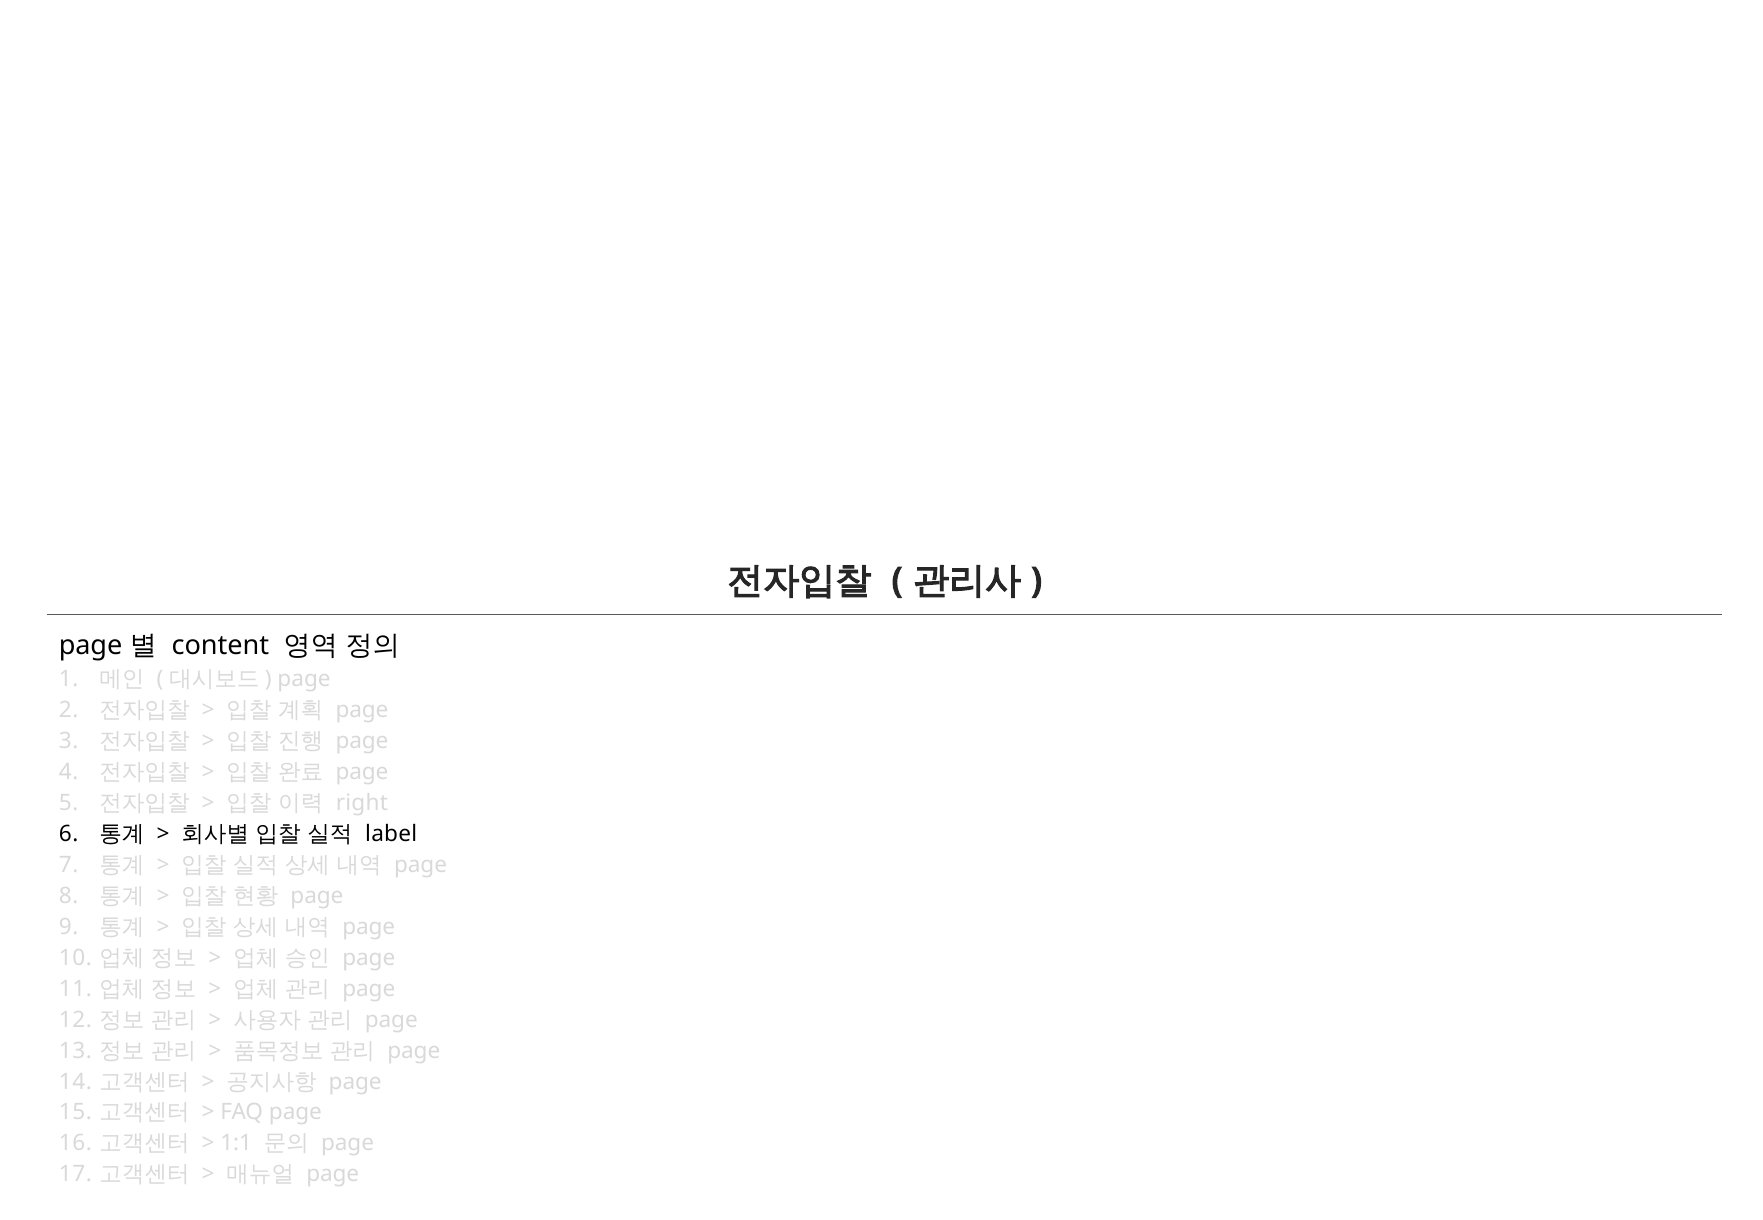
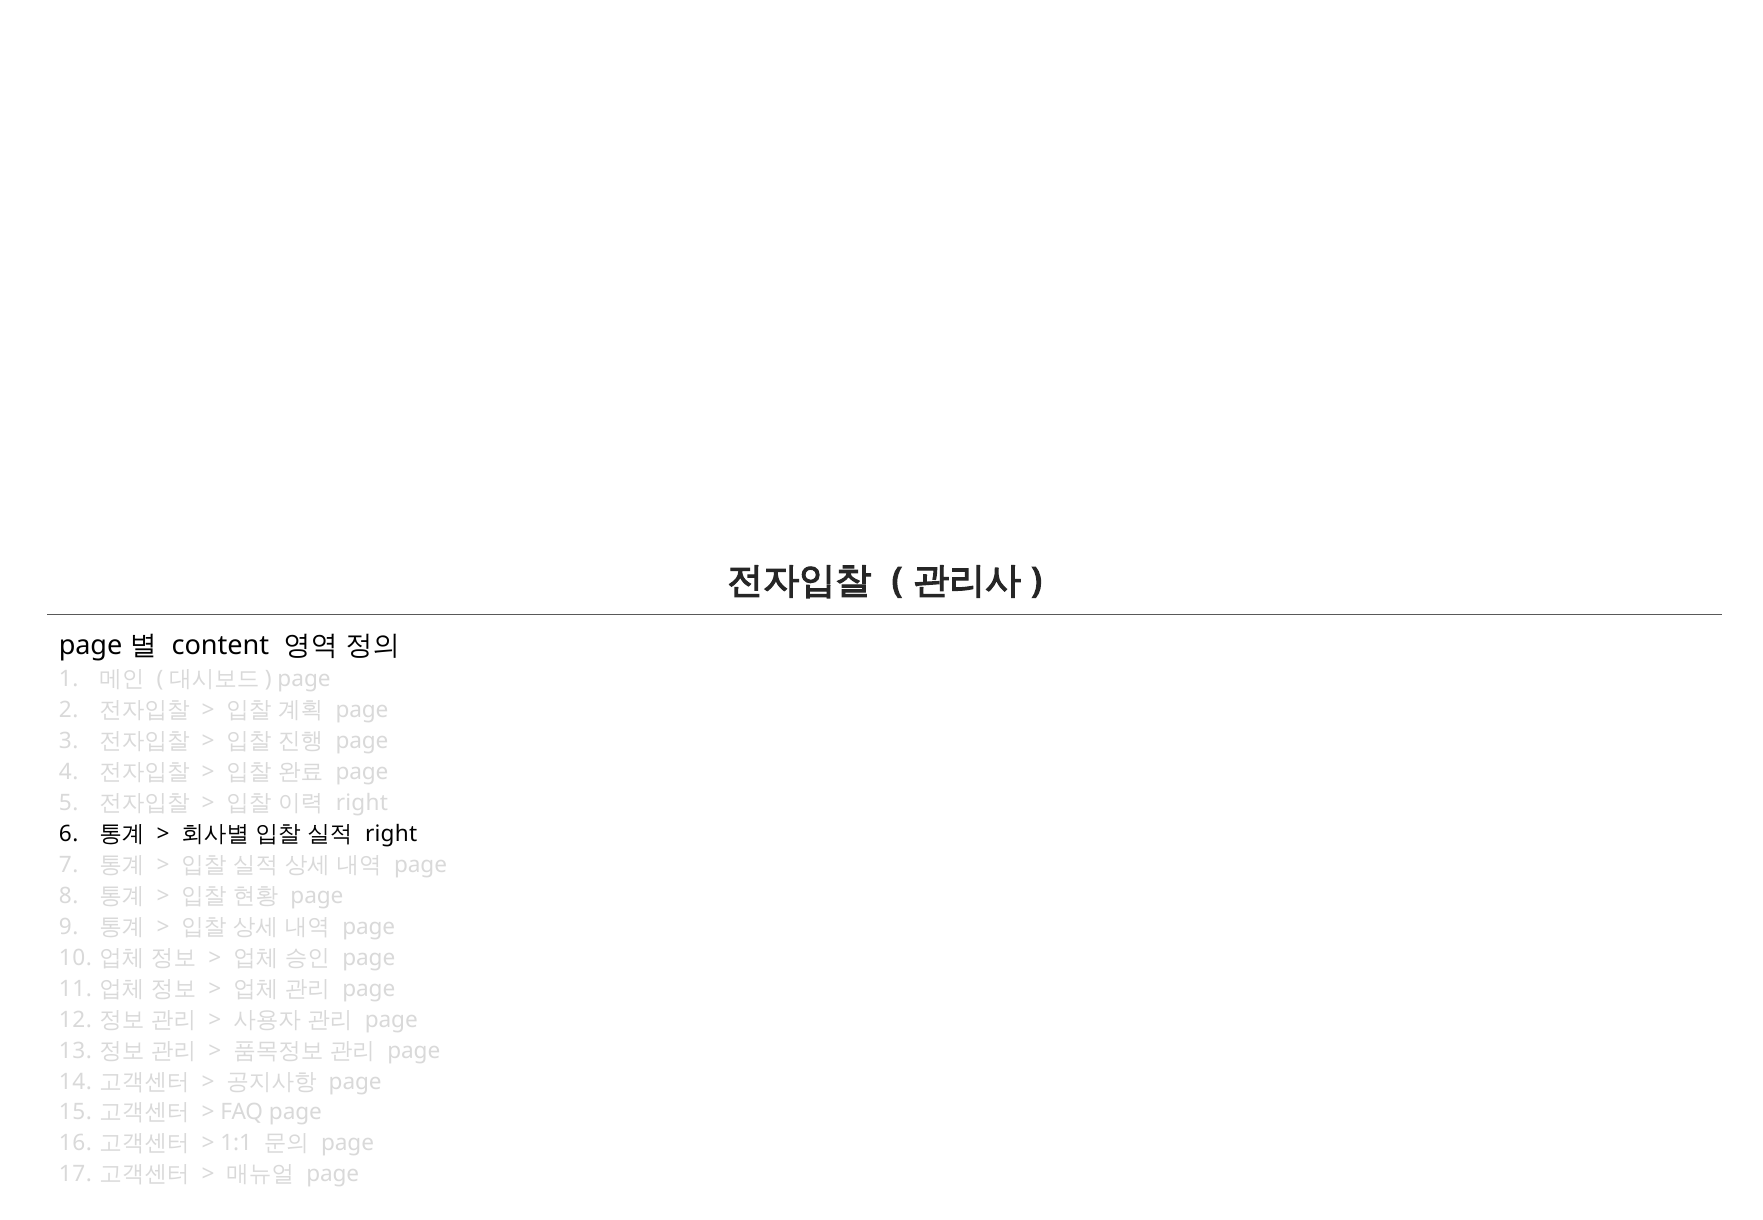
label: label -> right (391, 834)
